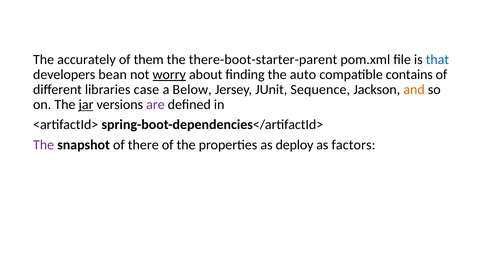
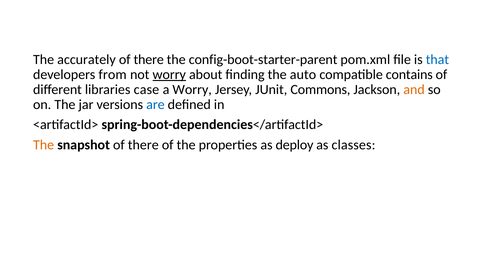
them: them -> there (149, 60)
there-boot-starter-parent: there-boot-starter-parent -> config-boot-starter-parent (263, 60)
bean: bean -> from (113, 75)
a Below: Below -> Worry (192, 90)
Sequence: Sequence -> Commons (320, 90)
jar underline: present -> none (86, 105)
are colour: purple -> blue (155, 105)
The colour: purple -> orange (44, 145)
factors: factors -> classes (353, 145)
